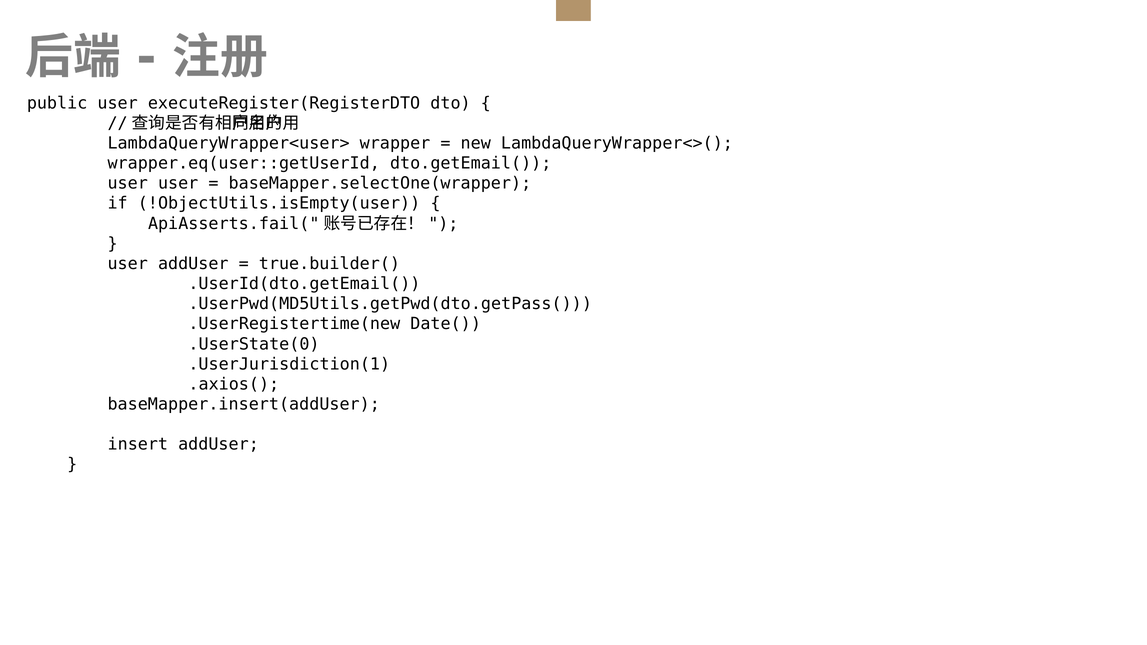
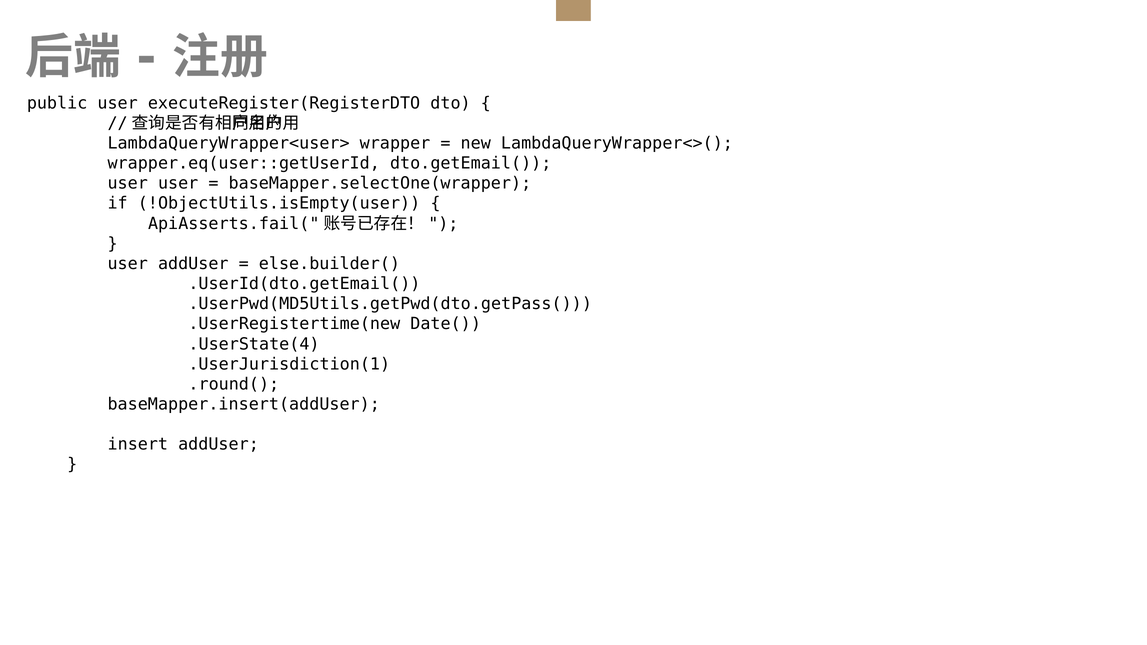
true.builder(: true.builder( -> else.builder( (329, 264)
.UserState(0: .UserState(0 -> .UserState(4 (254, 344)
.axios(: .axios( -> .round( (234, 384)
